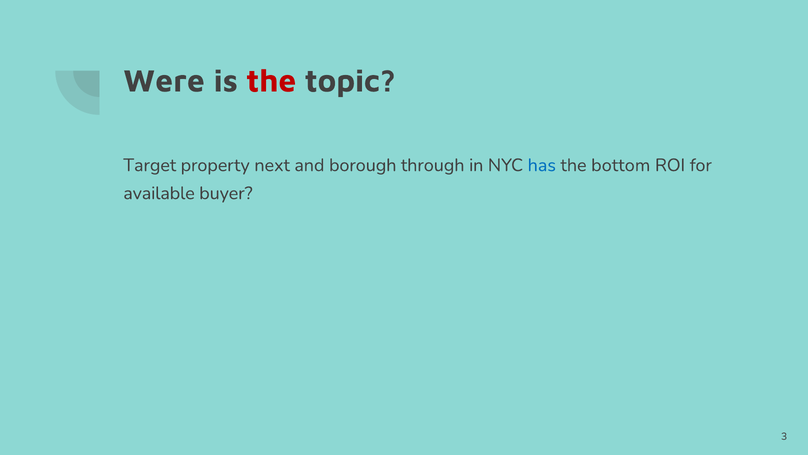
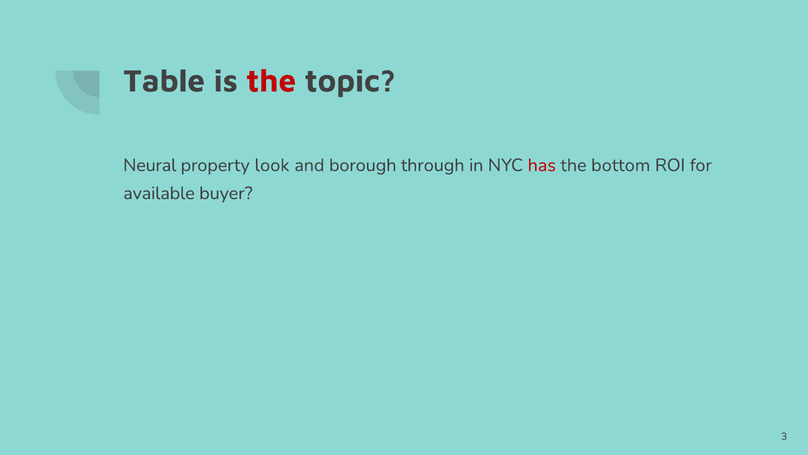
Were: Were -> Table (164, 81)
Target: Target -> Neural (150, 165)
next: next -> look (272, 165)
has colour: blue -> red (542, 165)
